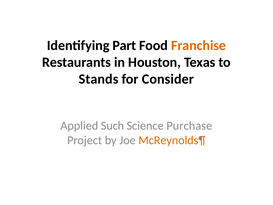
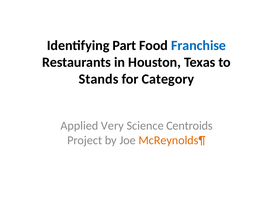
Franchise colour: orange -> blue (199, 45)
Consider: Consider -> Category (168, 79)
Such: Such -> Very (112, 126)
Purchase: Purchase -> Centroids (189, 126)
